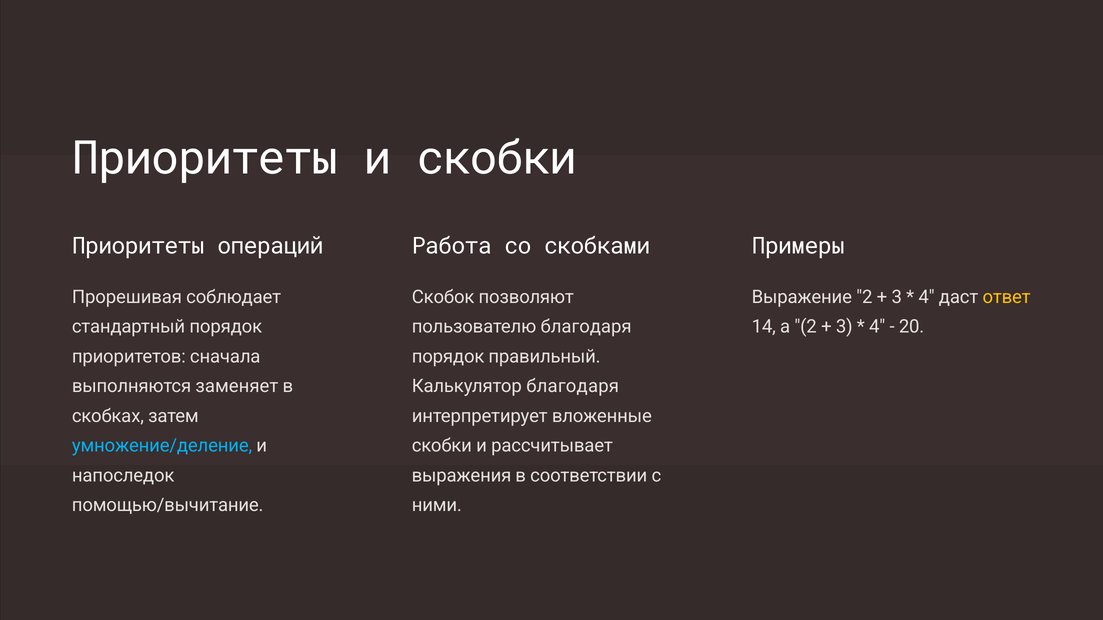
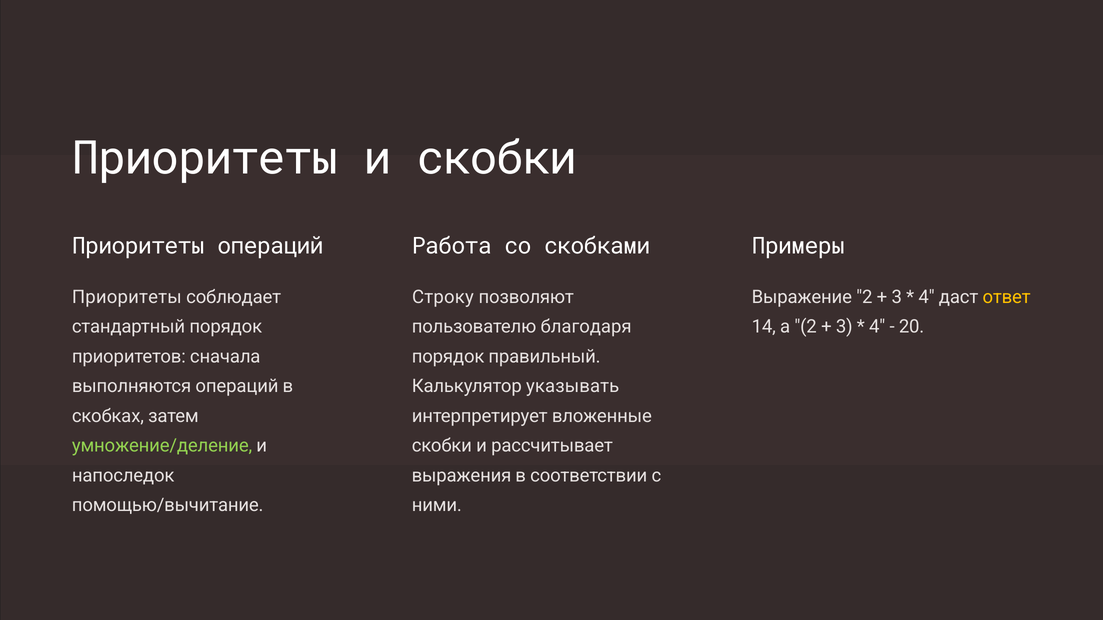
Прорешивая: Прорешивая -> Приоритеты (127, 297)
Скобок: Скобок -> Строку (443, 297)
выполняются заменяет: заменяет -> операций (237, 386)
Калькулятор благодаря: благодаря -> указывать (573, 386)
умножение/деление colour: light blue -> light green (162, 446)
